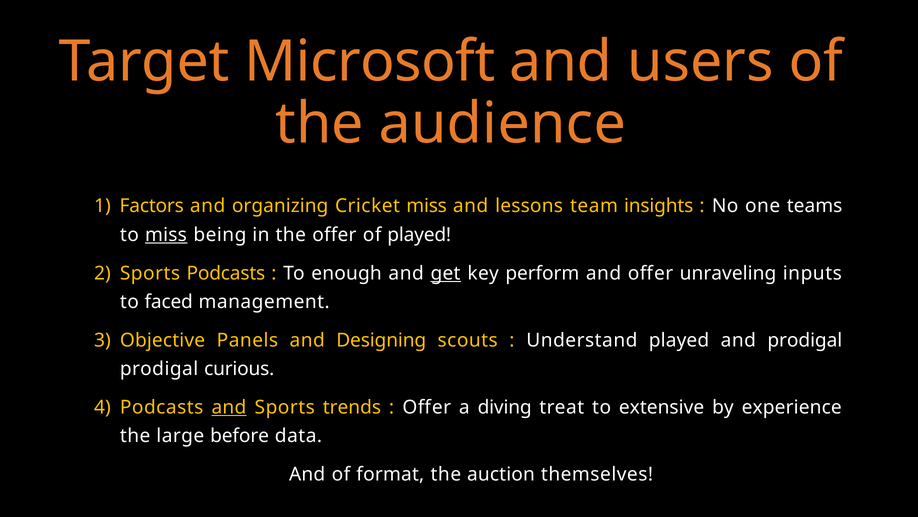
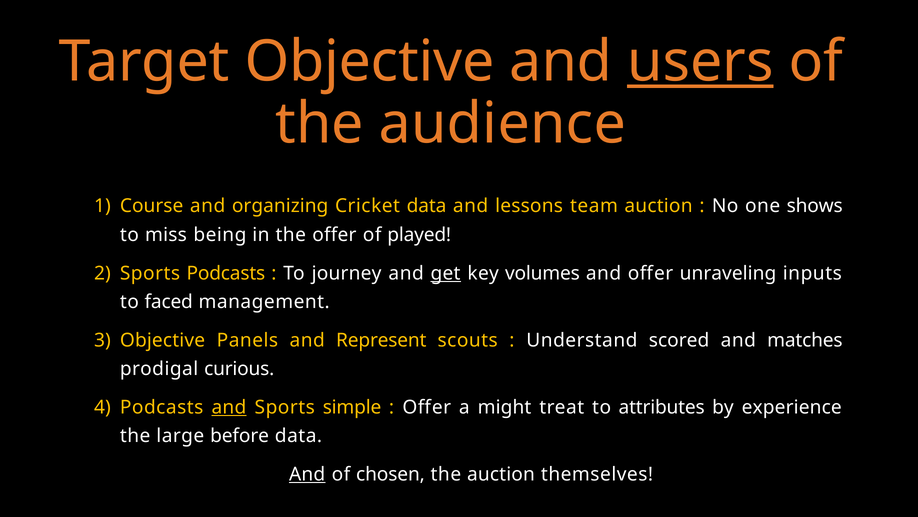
Target Microsoft: Microsoft -> Objective (370, 62)
users underline: none -> present (700, 62)
Factors: Factors -> Course (152, 206)
Cricket miss: miss -> data (427, 206)
team insights: insights -> auction (659, 206)
teams: teams -> shows (815, 206)
miss underline: present -> none (166, 235)
enough: enough -> journey (347, 273)
perform: perform -> volumes (542, 273)
Designing: Designing -> Represent (381, 340)
Understand played: played -> scored (679, 340)
and prodigal: prodigal -> matches (805, 340)
trends: trends -> simple (352, 407)
diving: diving -> might (505, 407)
extensive: extensive -> attributes (662, 407)
And underline: none -> present (307, 474)
format: format -> chosen (390, 474)
